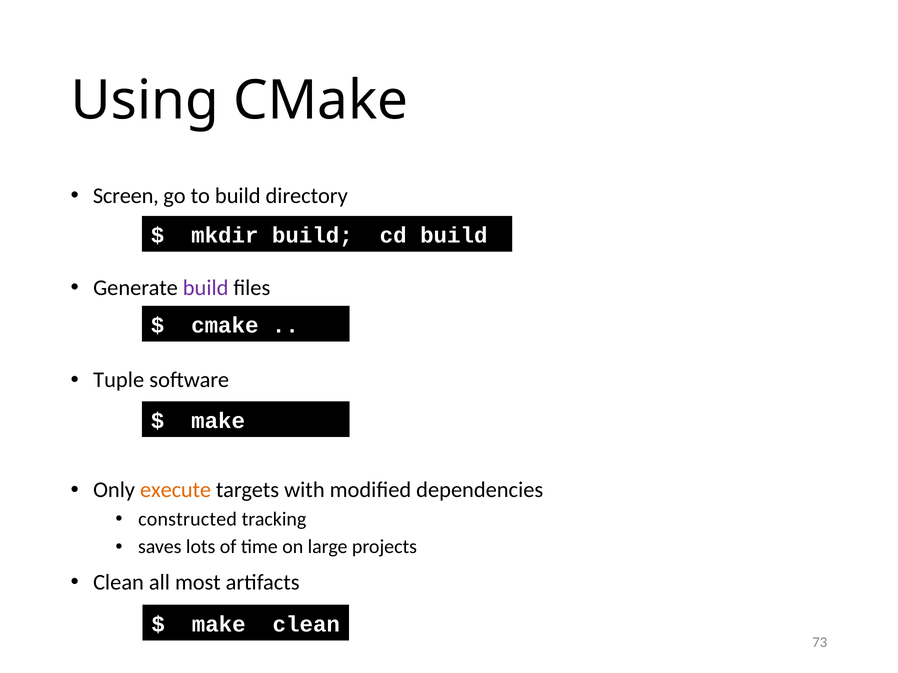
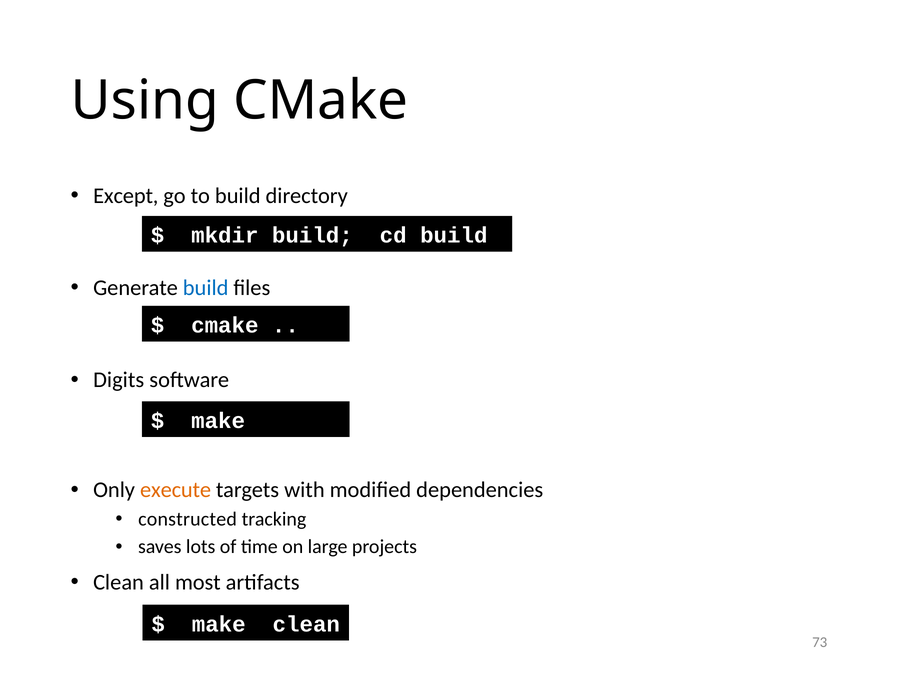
Screen: Screen -> Except (126, 196)
build colour: purple -> blue (206, 288)
Tuple: Tuple -> Digits (119, 380)
